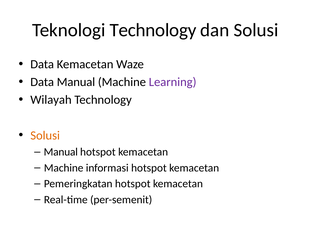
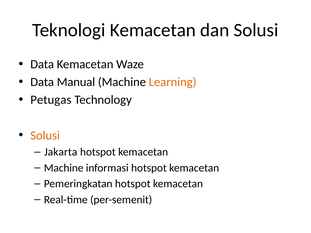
Teknologi Technology: Technology -> Kemacetan (153, 30)
Learning colour: purple -> orange (173, 82)
Wilayah: Wilayah -> Petugas (51, 100)
Manual: Manual -> Jakarta (61, 152)
